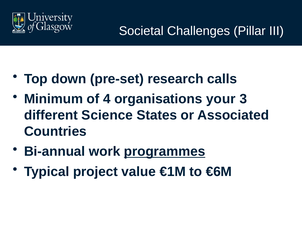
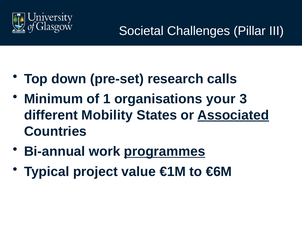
4: 4 -> 1 (107, 99)
Science: Science -> Mobility (107, 115)
Associated underline: none -> present (233, 115)
